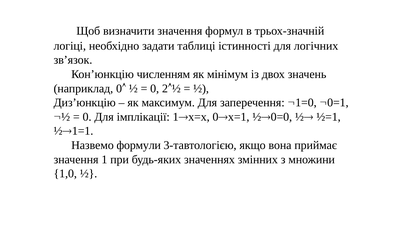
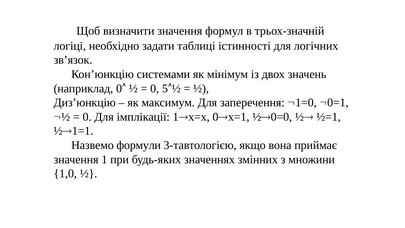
численням: численням -> системами (163, 74)
2: 2 -> 5 (165, 88)
